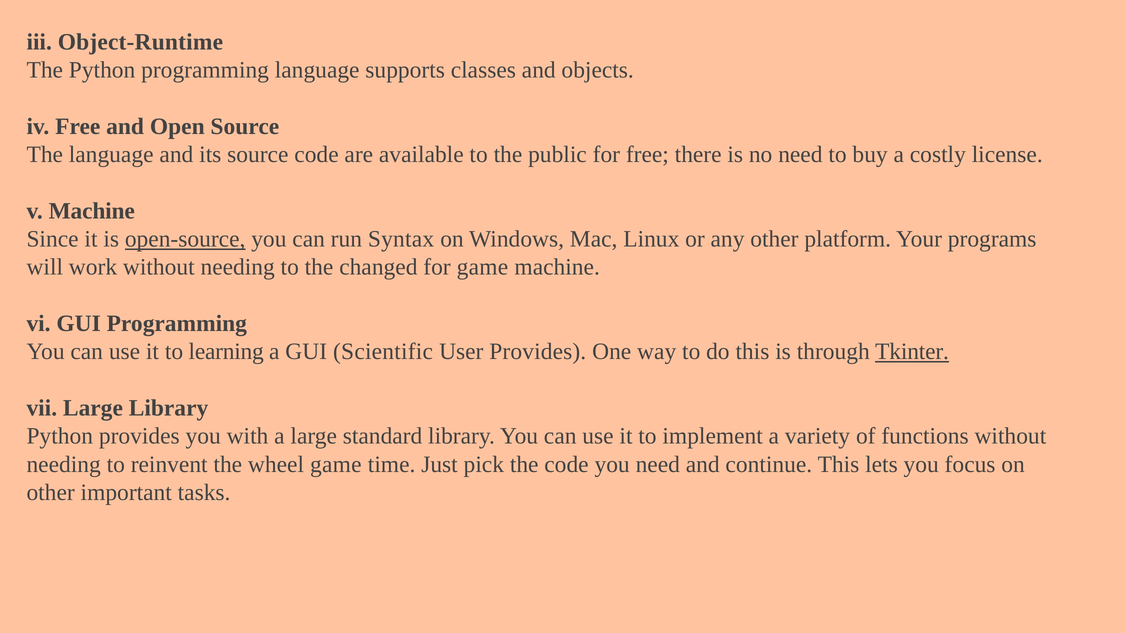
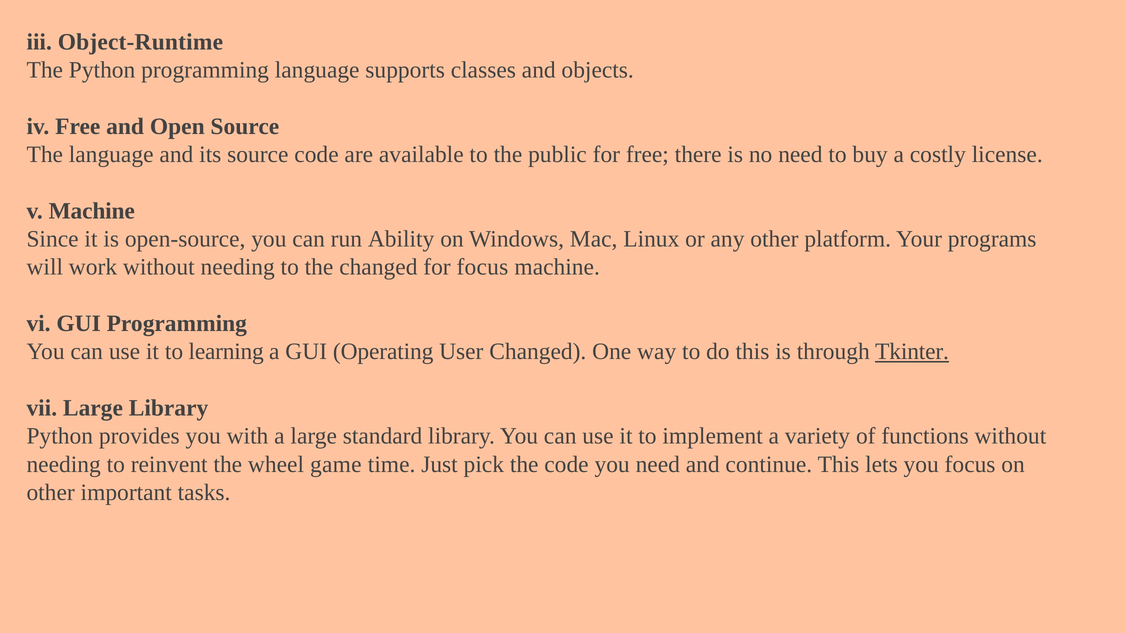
open-source underline: present -> none (185, 239)
Syntax: Syntax -> Ability (401, 239)
for game: game -> focus (482, 267)
Scientific: Scientific -> Operating (383, 352)
User Provides: Provides -> Changed (538, 352)
